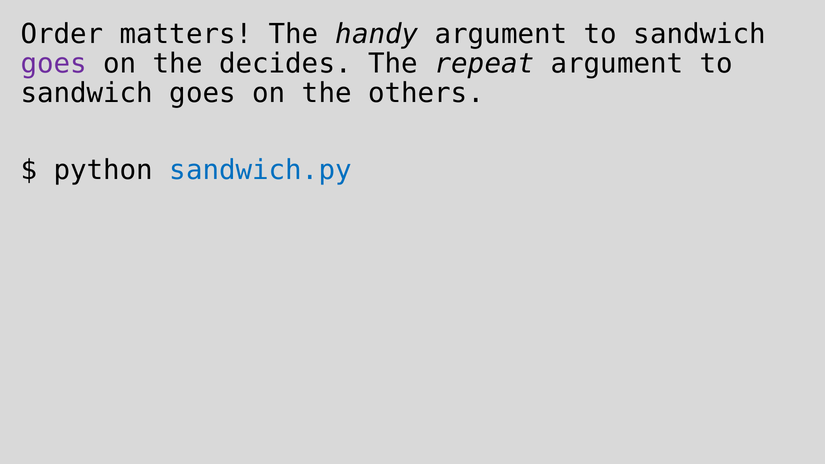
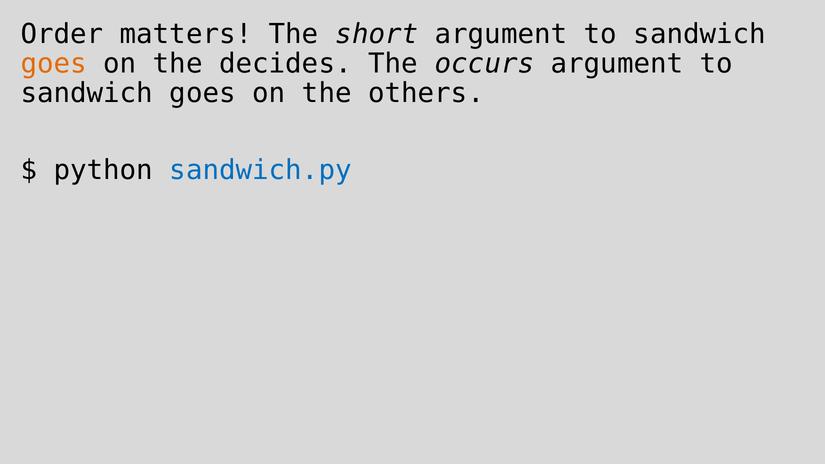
handy: handy -> short (377, 34)
goes colour: purple -> orange (54, 64)
repeat: repeat -> occurs (485, 64)
